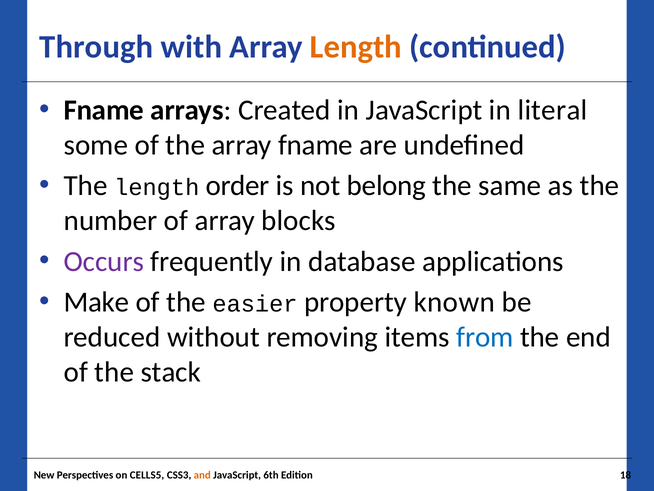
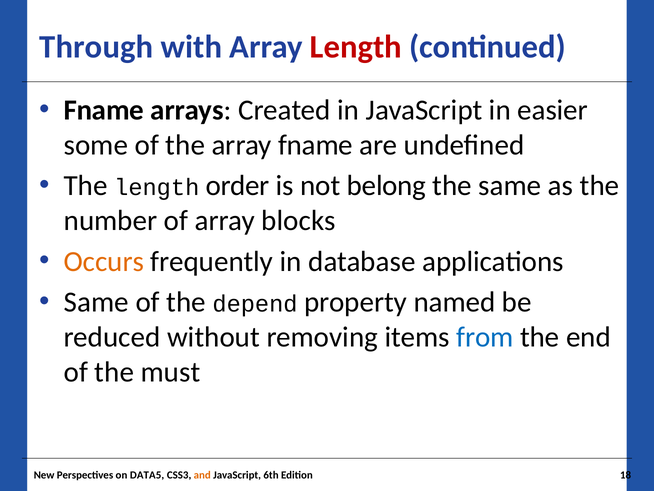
Length colour: orange -> red (356, 47)
literal: literal -> easier (553, 110)
Occurs colour: purple -> orange (104, 261)
Make: Make -> Same (96, 302)
easier: easier -> depend (255, 304)
known: known -> named (455, 302)
stack: stack -> must (171, 372)
CELLS5: CELLS5 -> DATA5 (147, 475)
